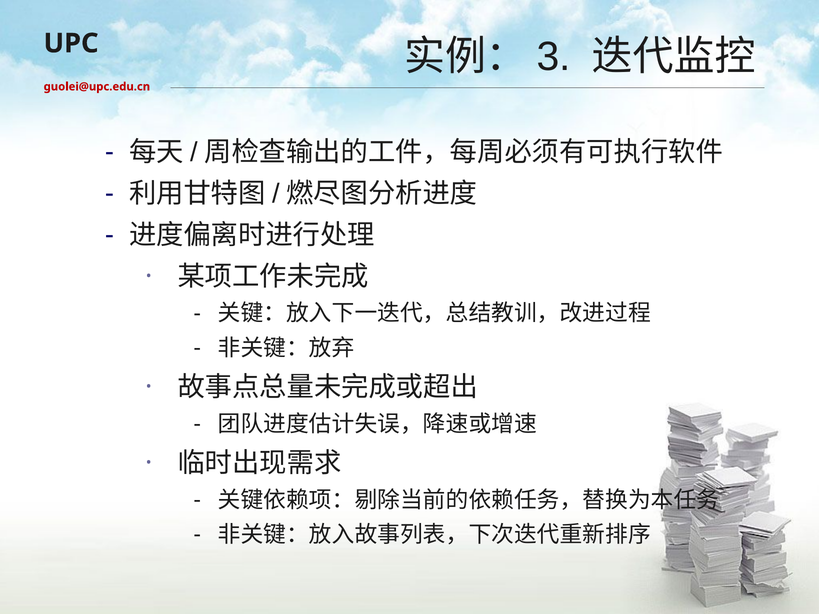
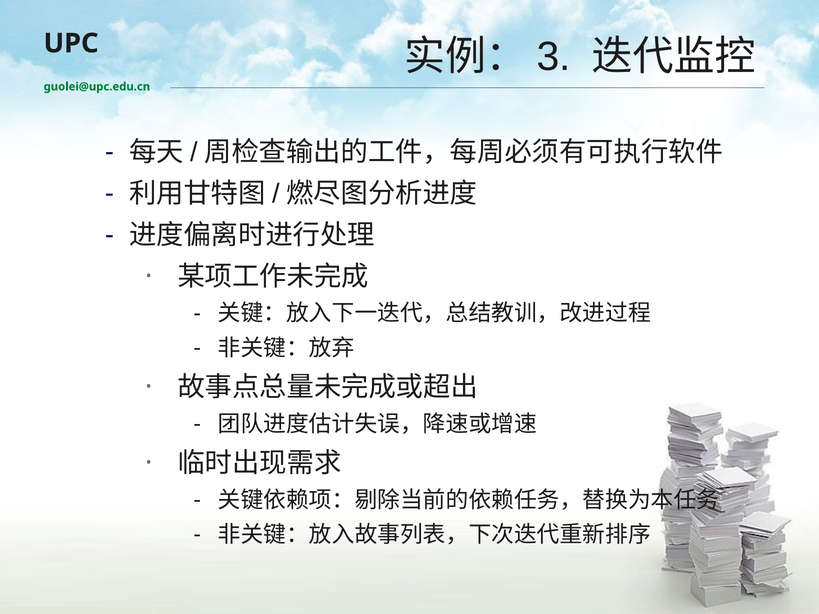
guolei@upc.edu.cn colour: red -> green (97, 87)
